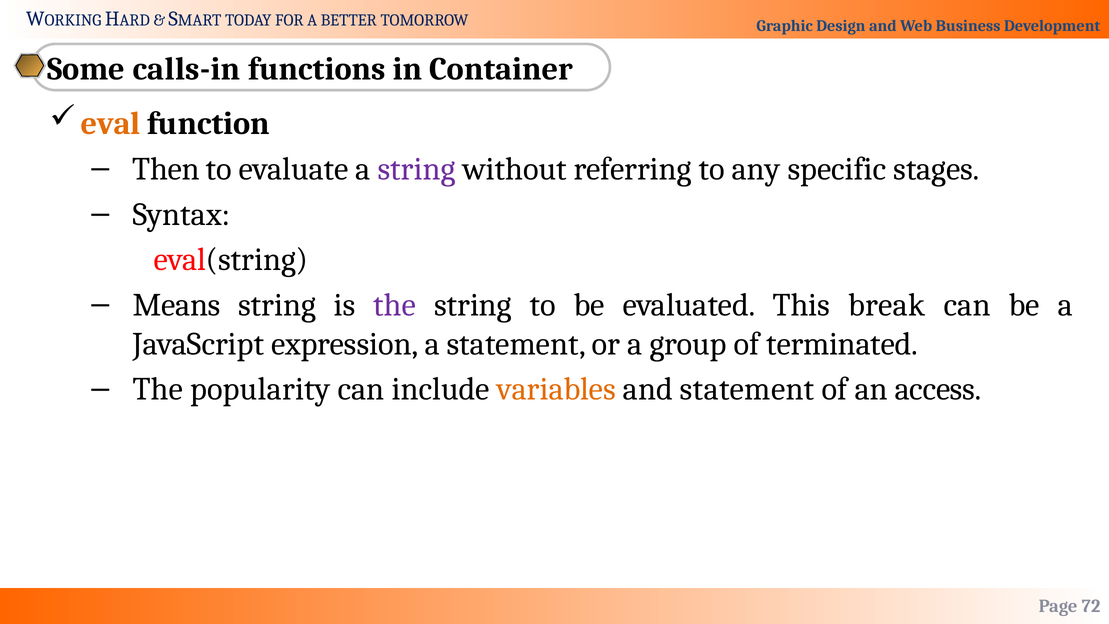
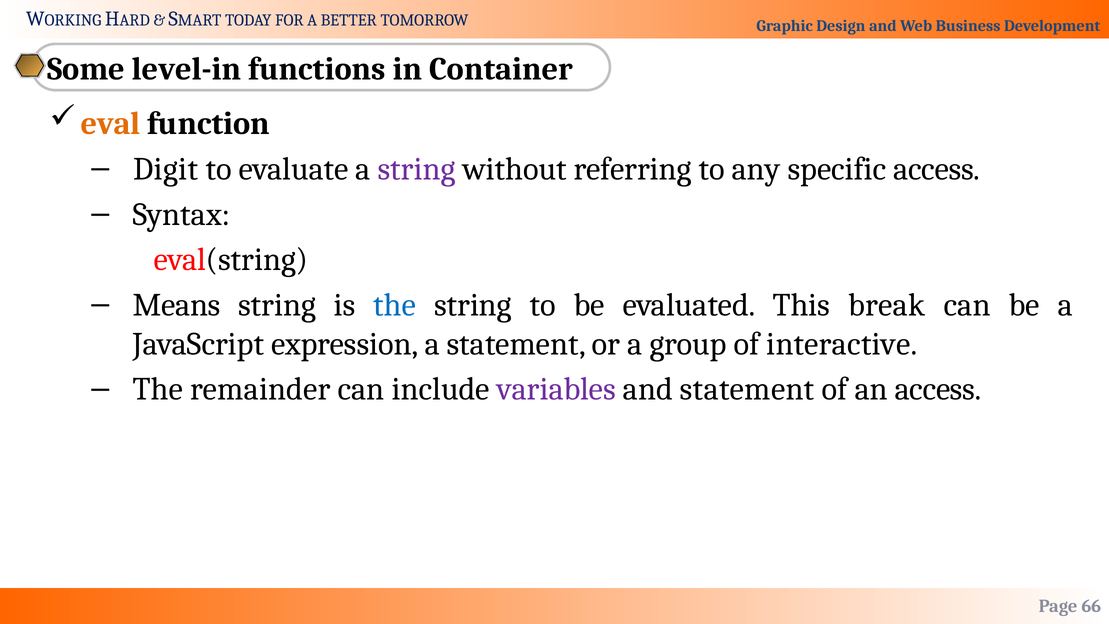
calls-in: calls-in -> level-in (187, 69)
Then: Then -> Digit (166, 169)
specific stages: stages -> access (937, 169)
the colour: purple -> blue (395, 305)
terminated: terminated -> interactive (842, 344)
popularity: popularity -> remainder (260, 389)
variables colour: orange -> purple (556, 389)
72: 72 -> 66 (1091, 606)
